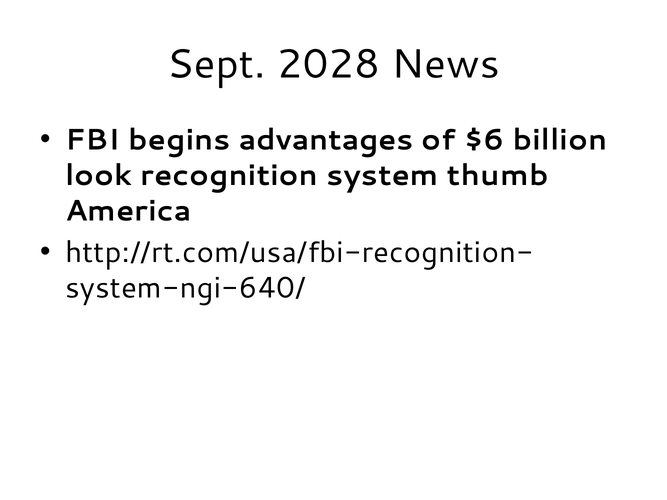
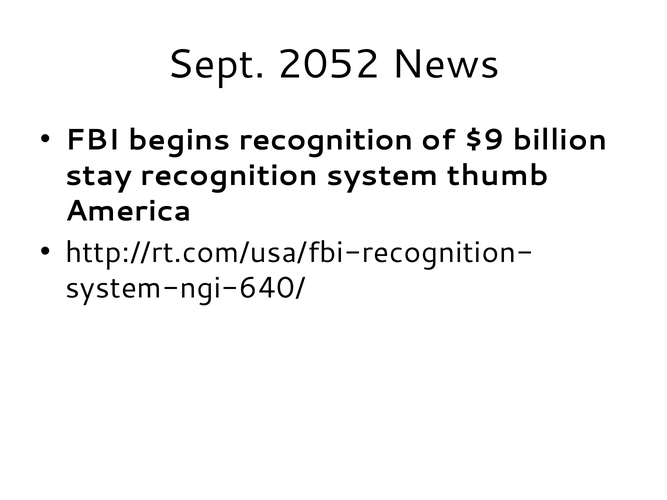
2028: 2028 -> 2052 (328, 65)
begins advantages: advantages -> recognition (326, 140)
$6: $6 -> $9 (484, 140)
look: look -> stay (99, 176)
